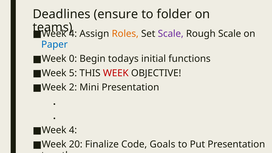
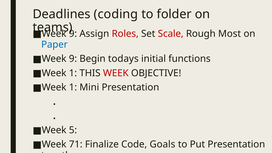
ensure: ensure -> coding (116, 14)
4: 4 -> 9 (73, 34)
Roles colour: orange -> red (125, 34)
Scale colour: purple -> red (171, 34)
Rough Scale: Scale -> Most (230, 34)
0: 0 -> 9 (73, 59)
5: 5 -> 1 (73, 73)
2: 2 -> 1 (73, 87)
4: 4 -> 5 (73, 130)
20: 20 -> 71 (76, 144)
